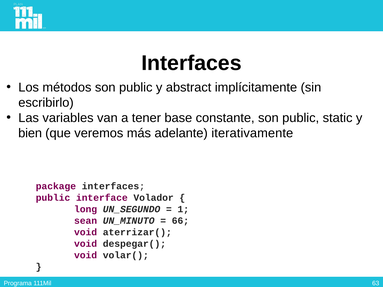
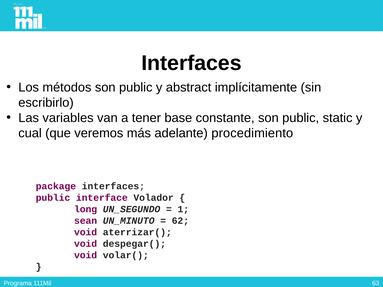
bien: bien -> cual (30, 133)
iterativamente: iterativamente -> procedimiento (252, 133)
66: 66 -> 62 (180, 221)
